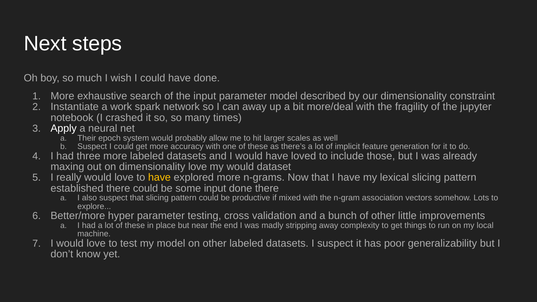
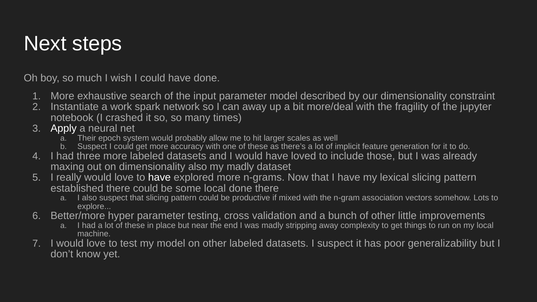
dimensionality love: love -> also (198, 167)
my would: would -> madly (240, 167)
have colour: yellow -> white (159, 178)
some input: input -> local (215, 188)
